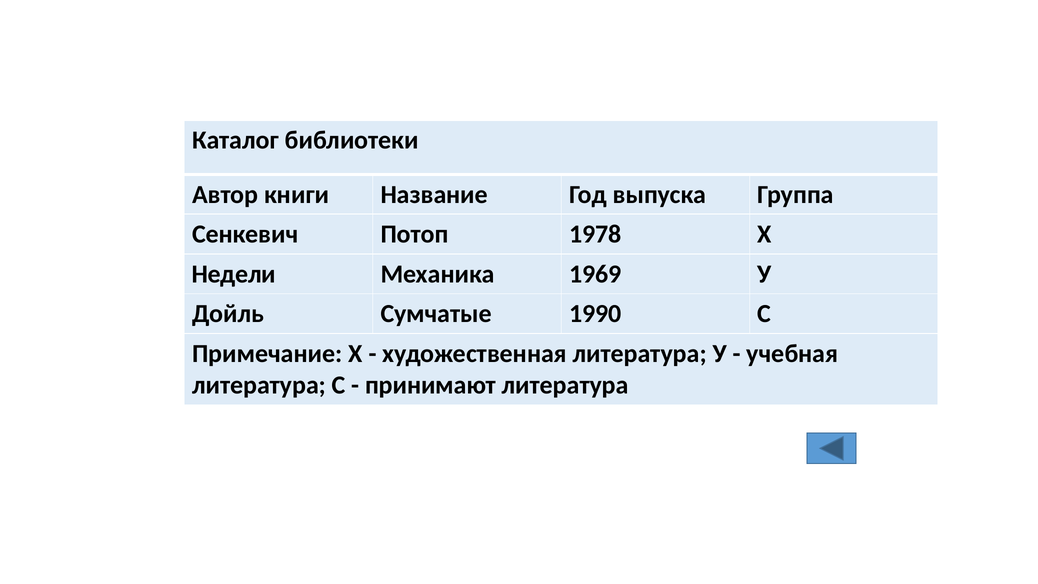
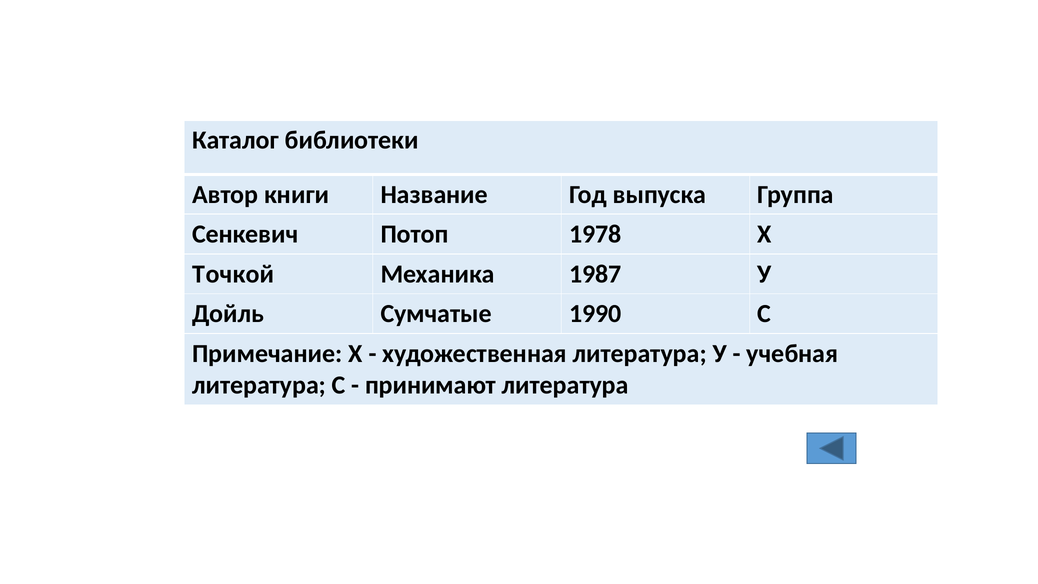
Недели: Недели -> Точкой (233, 274)
1969: 1969 -> 1987 (595, 274)
